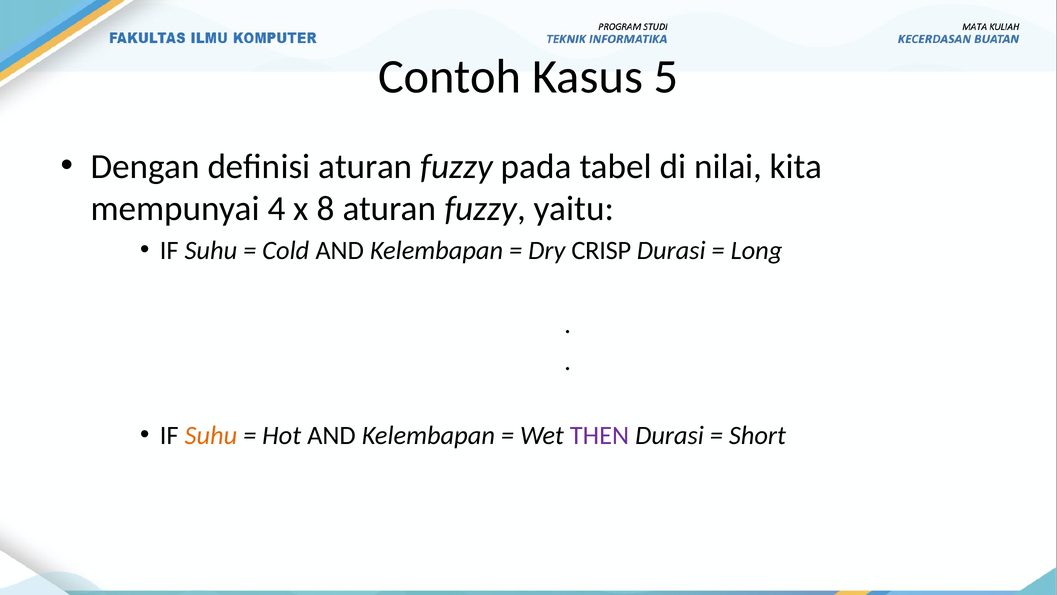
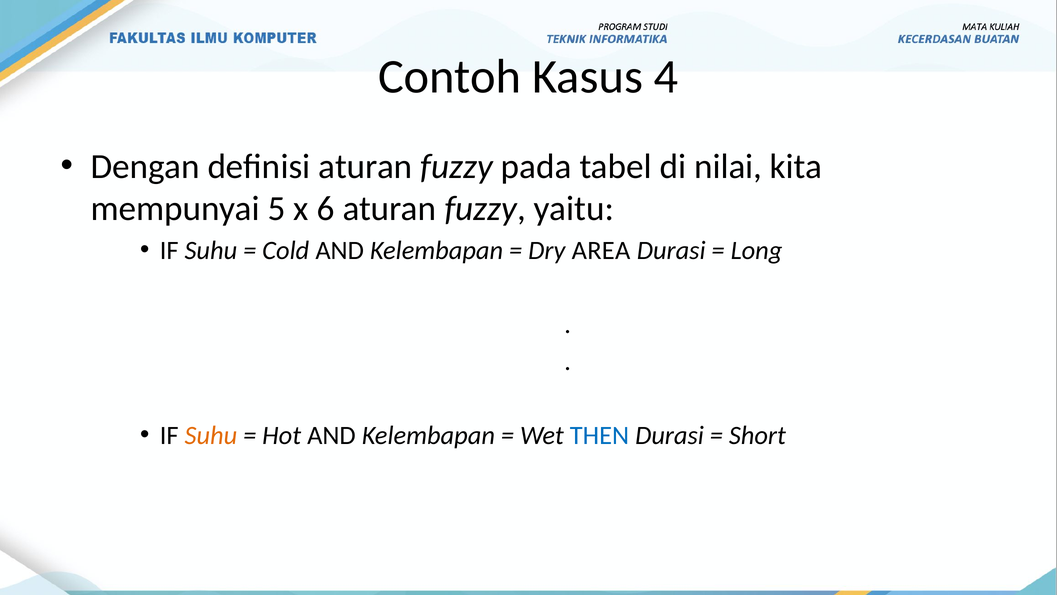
5: 5 -> 4 (666, 77)
4: 4 -> 5 (276, 209)
8: 8 -> 6 (326, 209)
CRISP: CRISP -> AREA (601, 250)
THEN colour: purple -> blue (599, 435)
